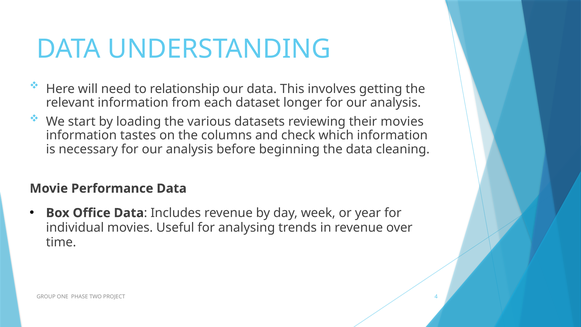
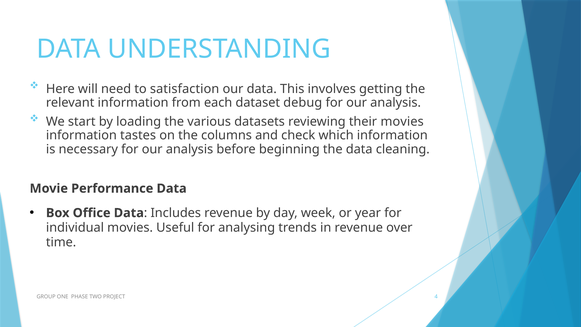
relationship: relationship -> satisfaction (185, 89)
longer: longer -> debug (303, 102)
